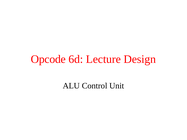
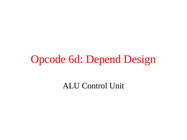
Lecture: Lecture -> Depend (103, 59)
